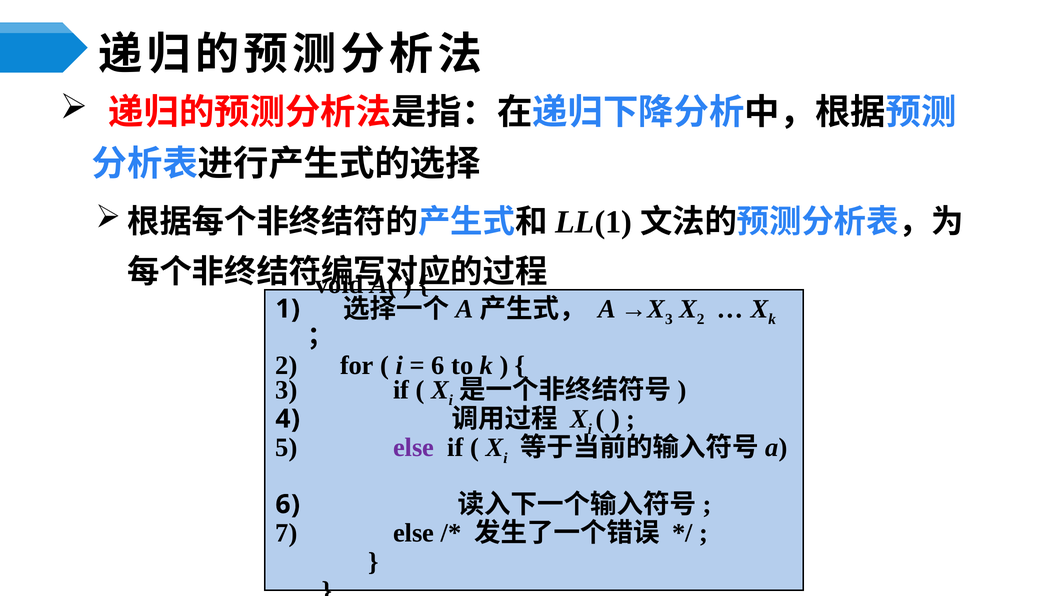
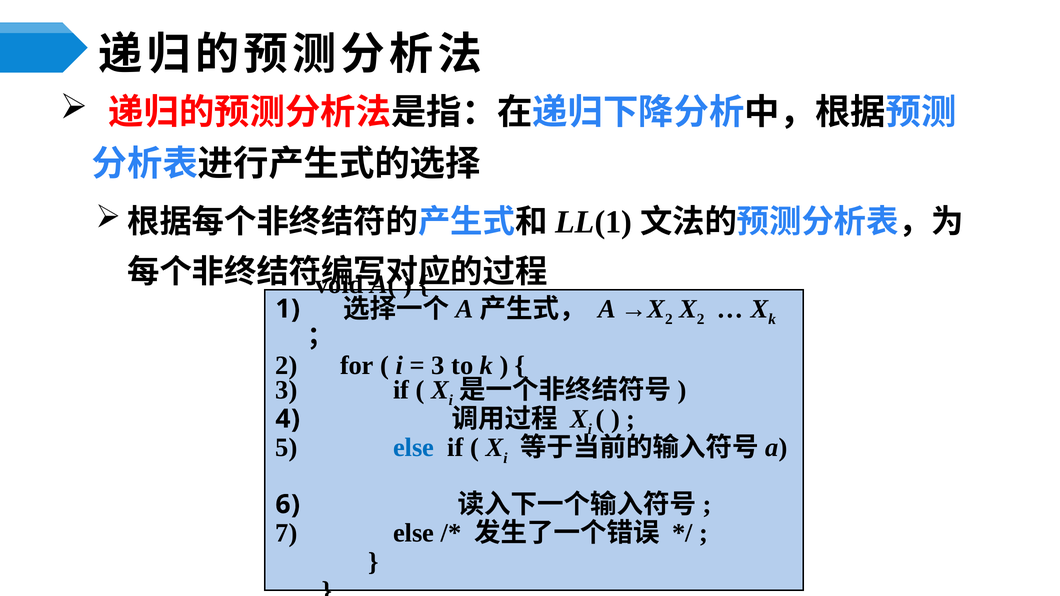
3: 3 -> 2 (669, 319)
6: 6 -> 3 (438, 366)
else colour: purple -> blue (414, 448)
